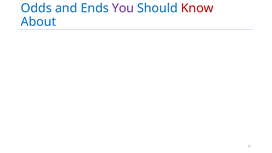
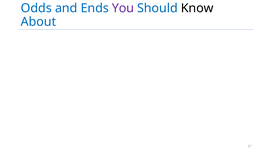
Know colour: red -> black (197, 8)
